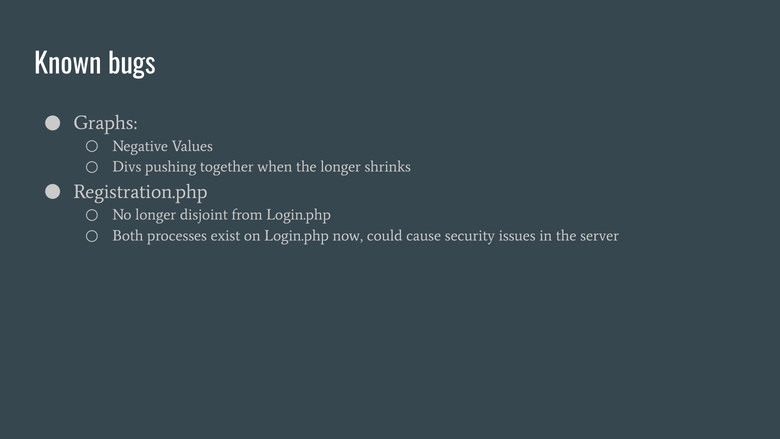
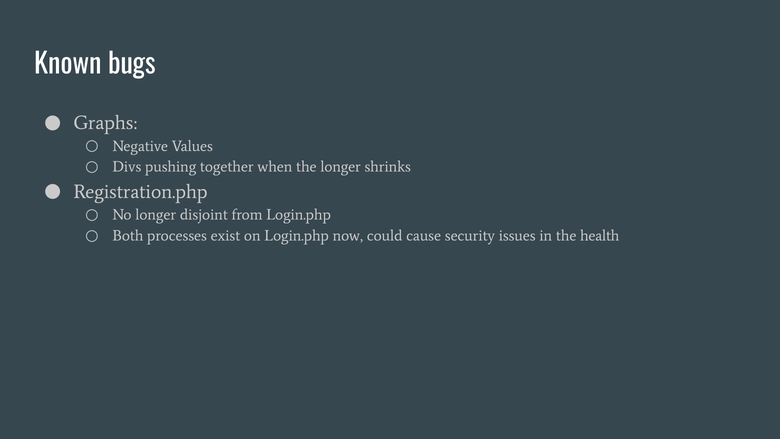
server: server -> health (600, 236)
